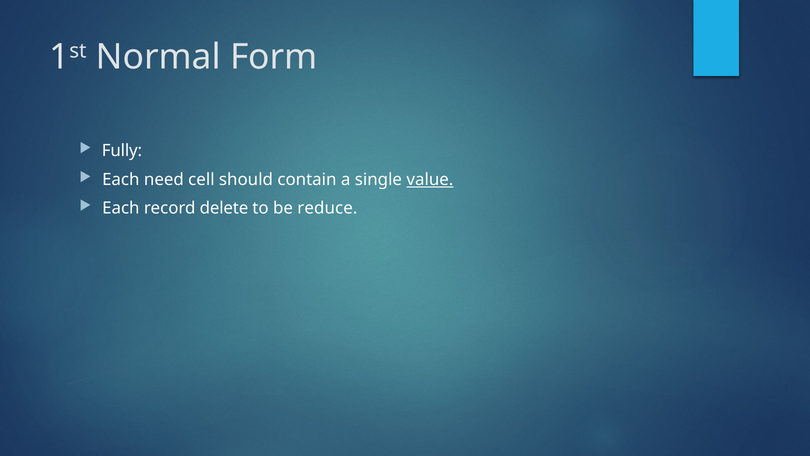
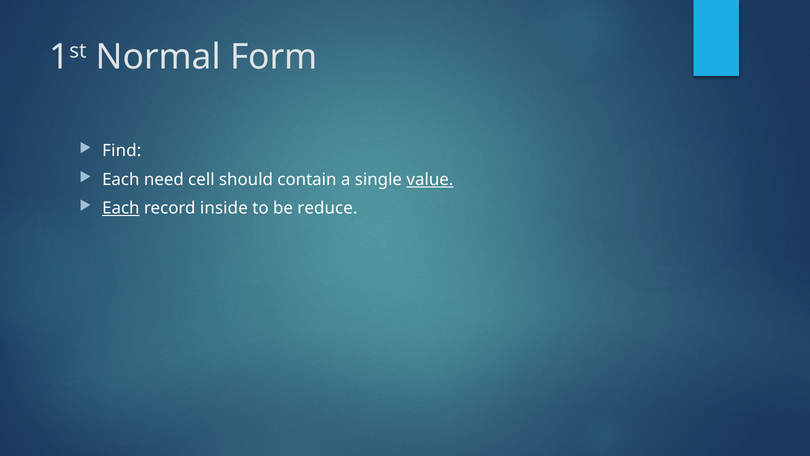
Fully: Fully -> Find (122, 151)
Each underline: none -> present (121, 208)
delete: delete -> inside (224, 208)
